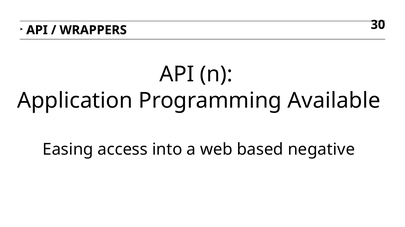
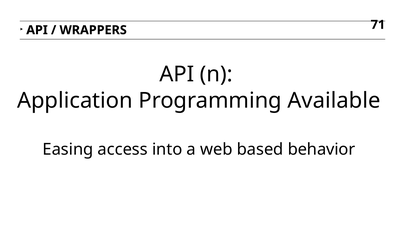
30: 30 -> 71 (378, 25)
negative: negative -> behavior (321, 150)
